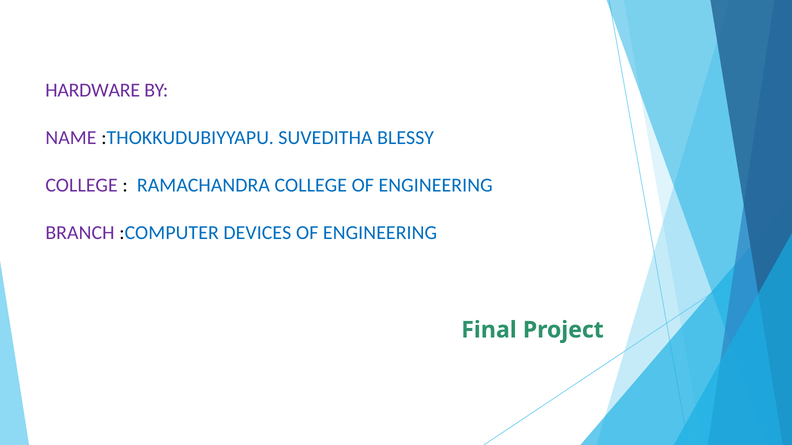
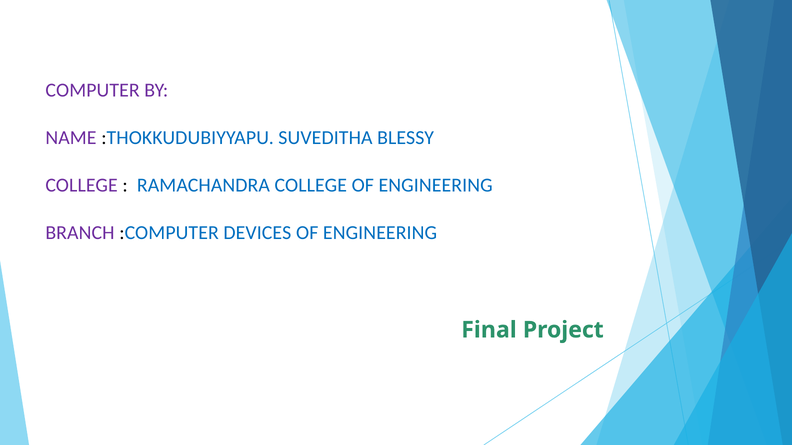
HARDWARE: HARDWARE -> COMPUTER (93, 90)
